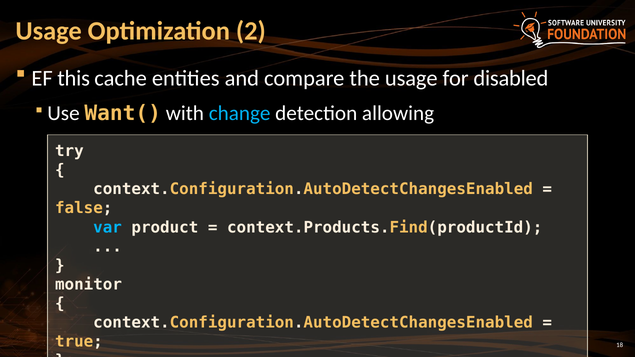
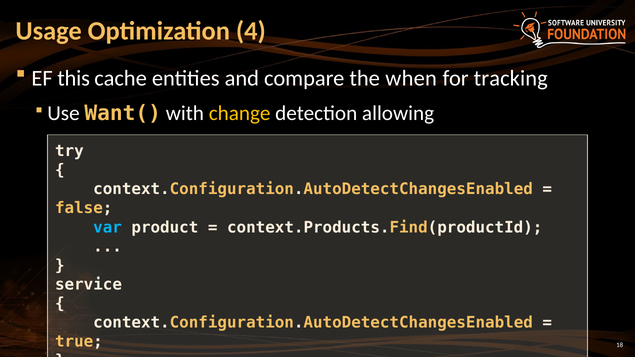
2: 2 -> 4 (251, 31)
the usage: usage -> when (411, 78)
disabled: disabled -> tracking (511, 78)
change colour: light blue -> yellow (240, 114)
monitor: monitor -> service (89, 285)
